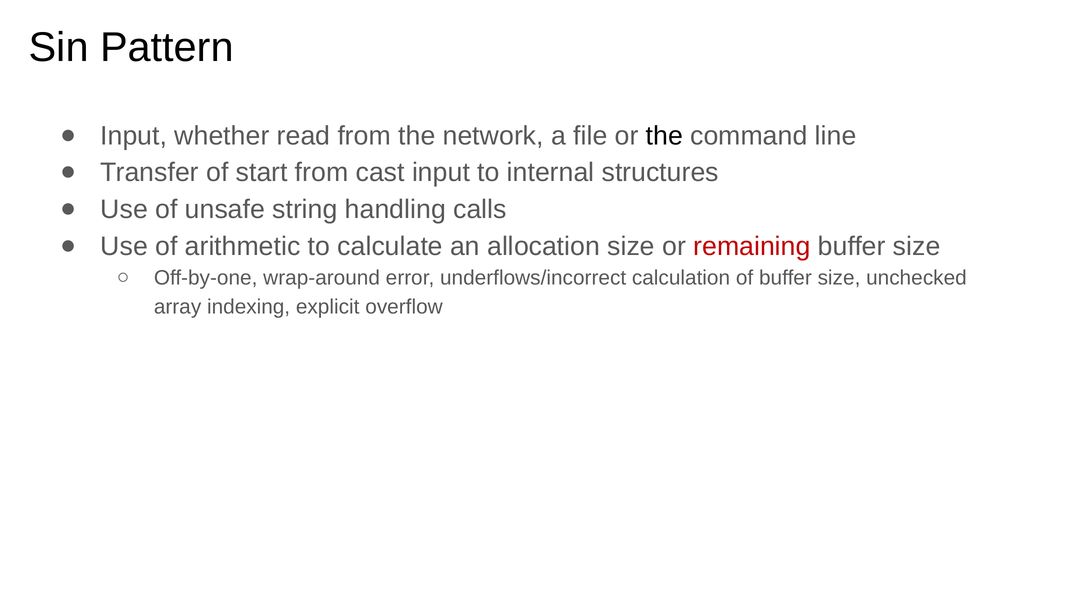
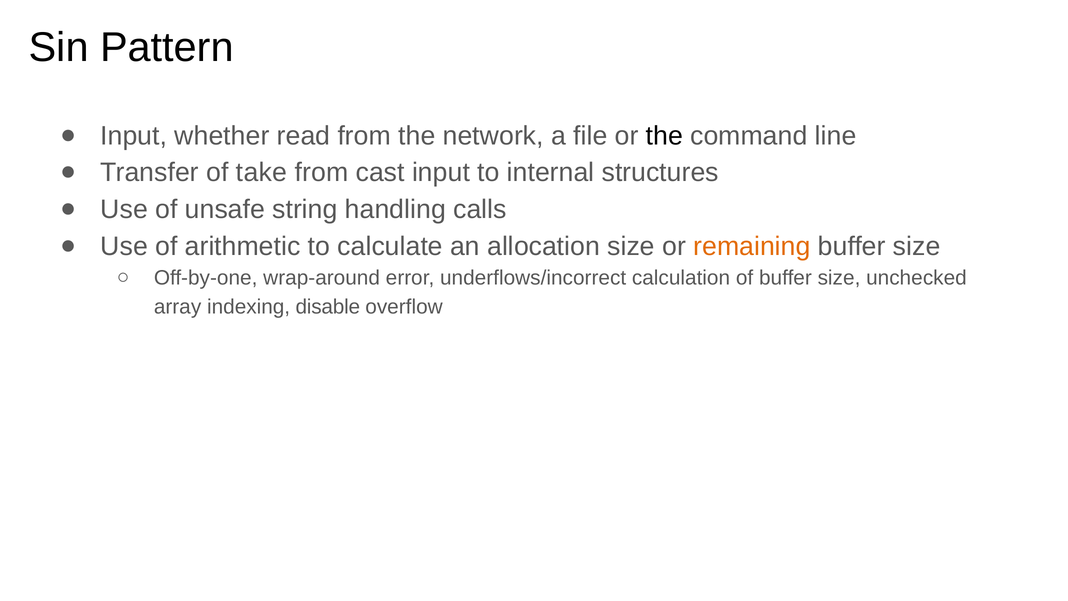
start: start -> take (262, 172)
remaining colour: red -> orange (752, 246)
explicit: explicit -> disable (328, 307)
